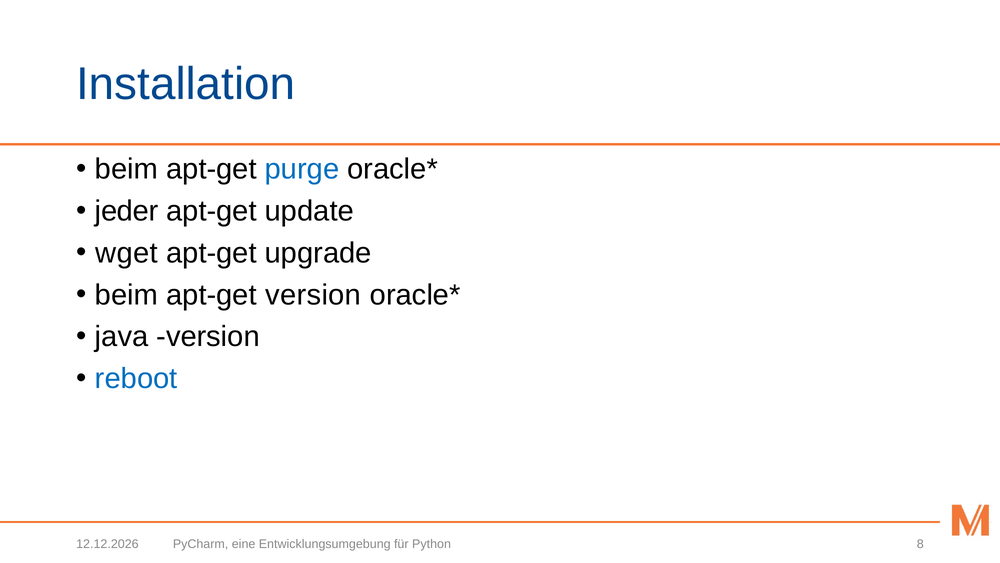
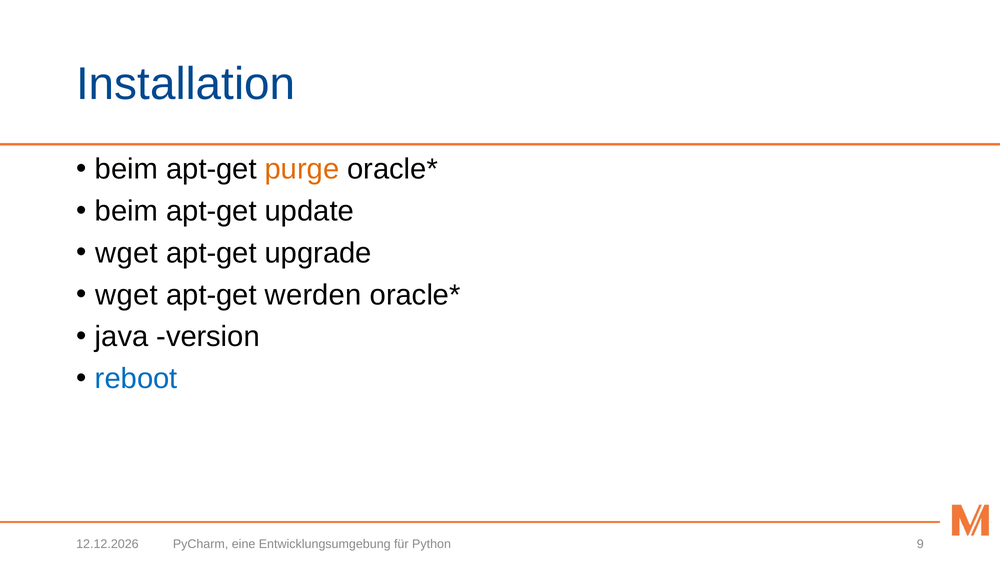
purge colour: blue -> orange (302, 169)
jeder: jeder -> beim (127, 211)
beim: beim -> wget (126, 295)
apt-get version: version -> werden (313, 295)
8: 8 -> 9 (920, 543)
